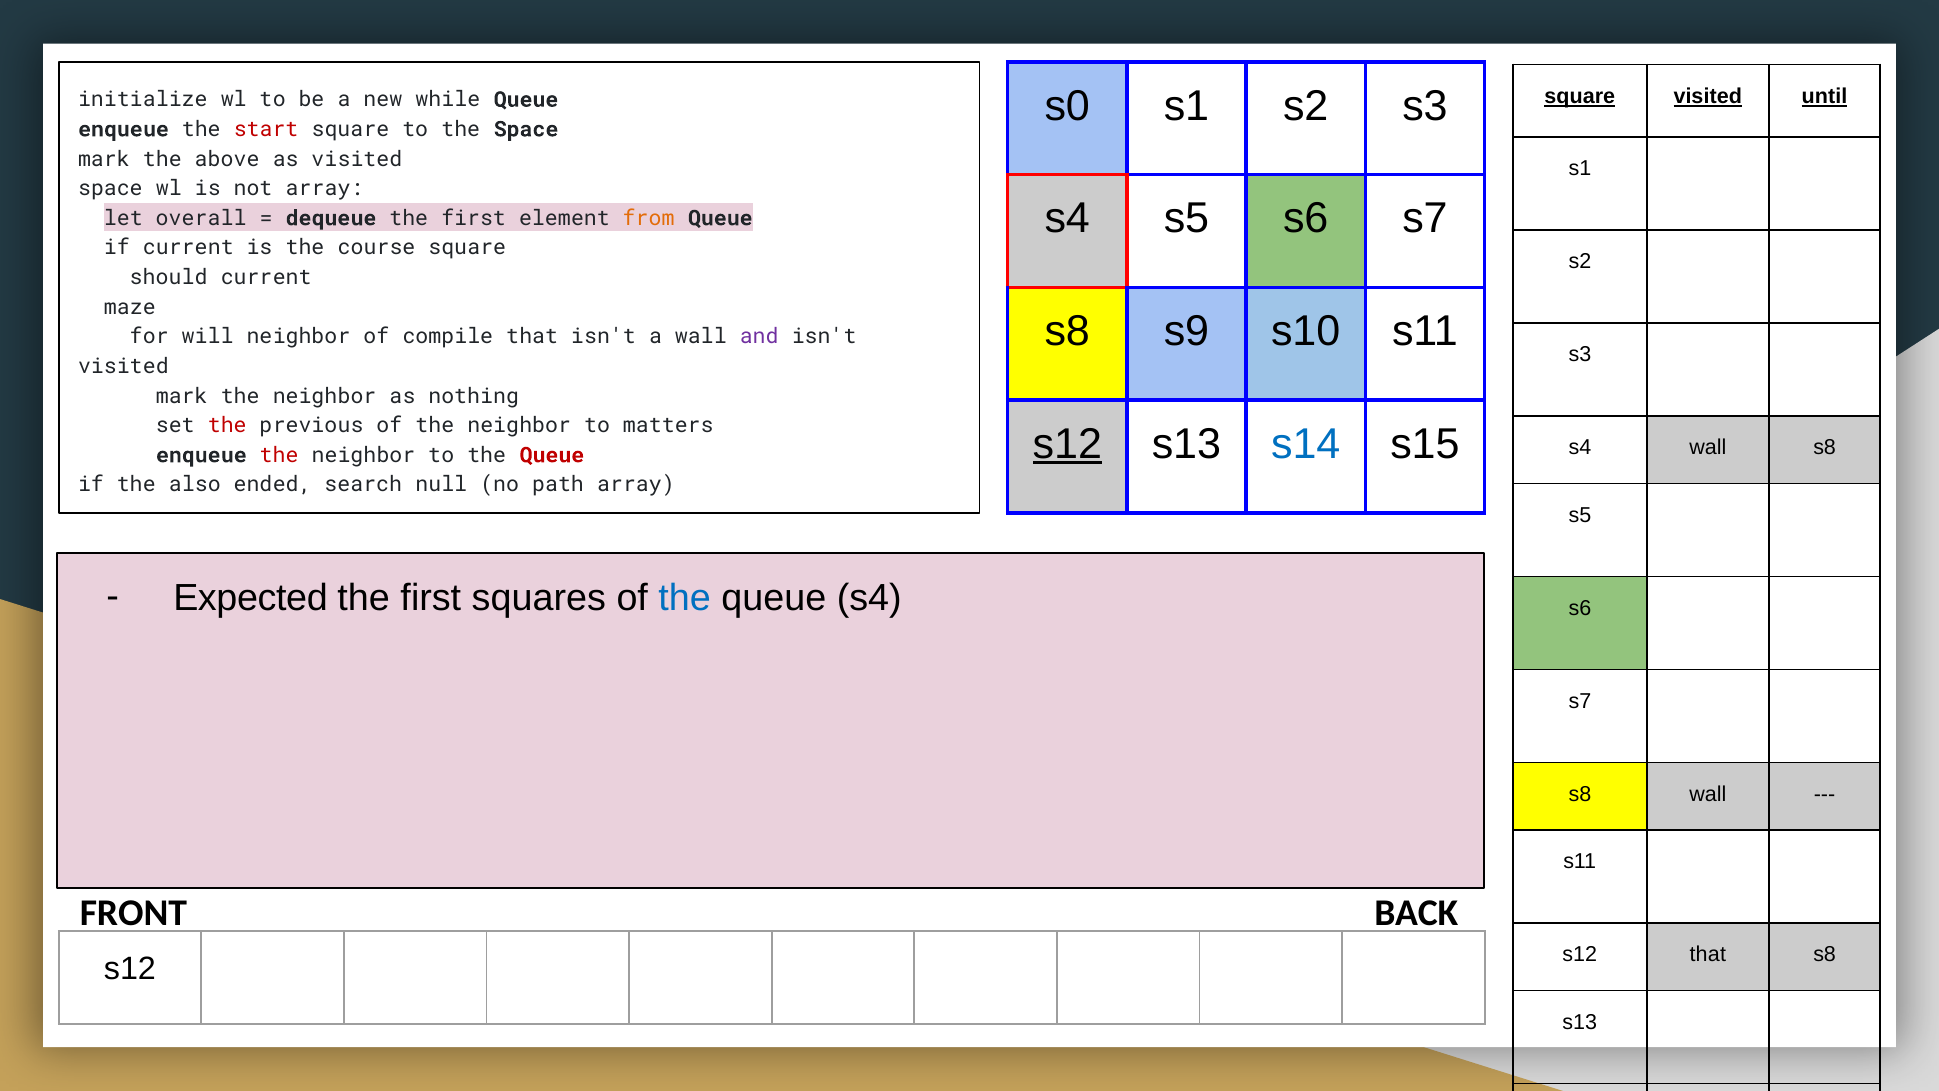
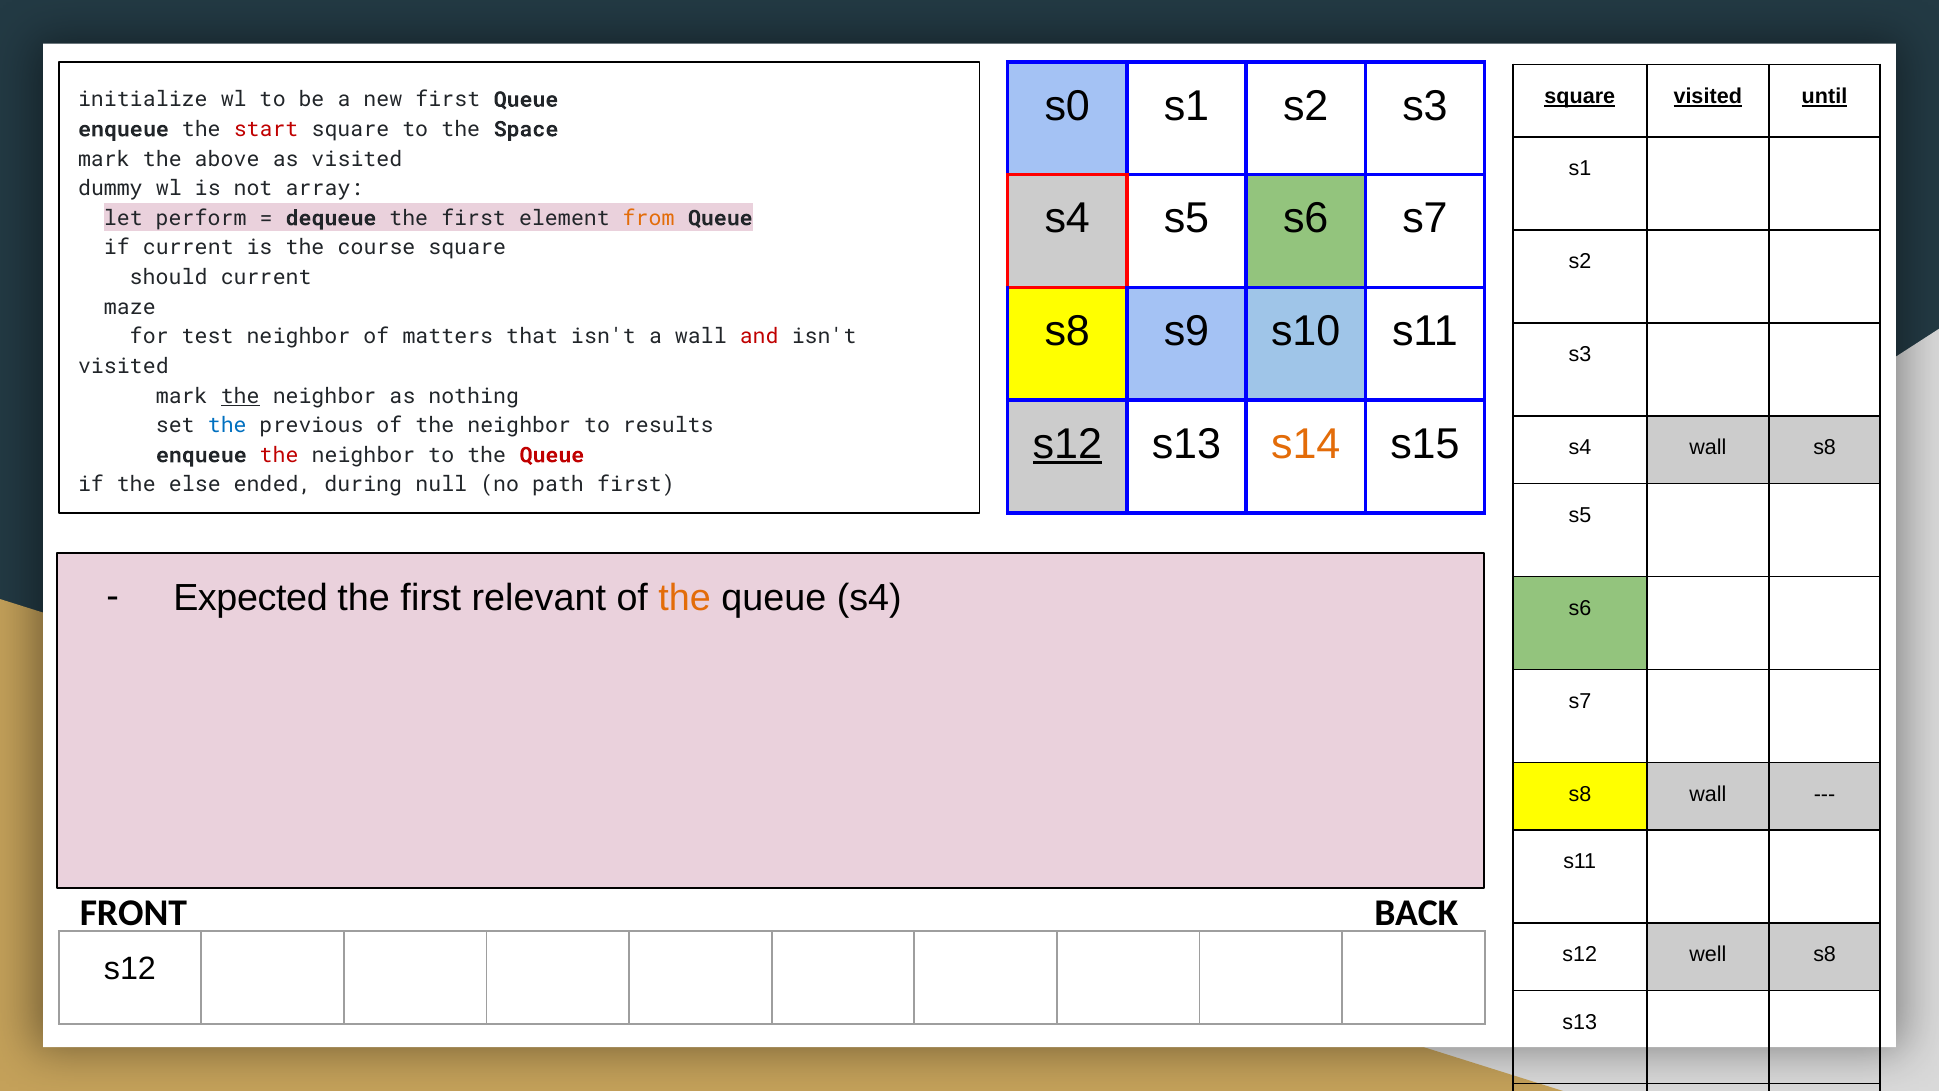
new while: while -> first (448, 100)
space: space -> dummy (110, 188)
overall: overall -> perform (201, 218)
will: will -> test (208, 337)
compile: compile -> matters (448, 337)
and colour: purple -> red (759, 337)
the underline: none -> present (240, 396)
the colour: red -> blue (227, 425)
matters: matters -> results (668, 425)
s14 colour: blue -> orange (1306, 444)
also: also -> else (195, 485)
search: search -> during (363, 485)
path array: array -> first (636, 485)
squares: squares -> relevant (539, 598)
the colour: blue -> orange (685, 598)
s12 that: that -> well (1708, 955)
